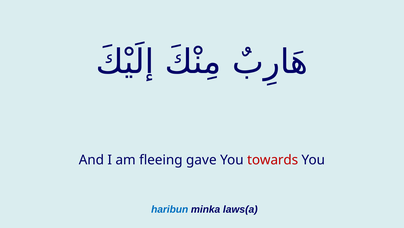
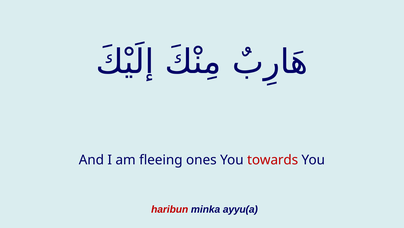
gave: gave -> ones (201, 160)
haribun colour: blue -> red (170, 209)
laws(a: laws(a -> ayyu(a (240, 209)
